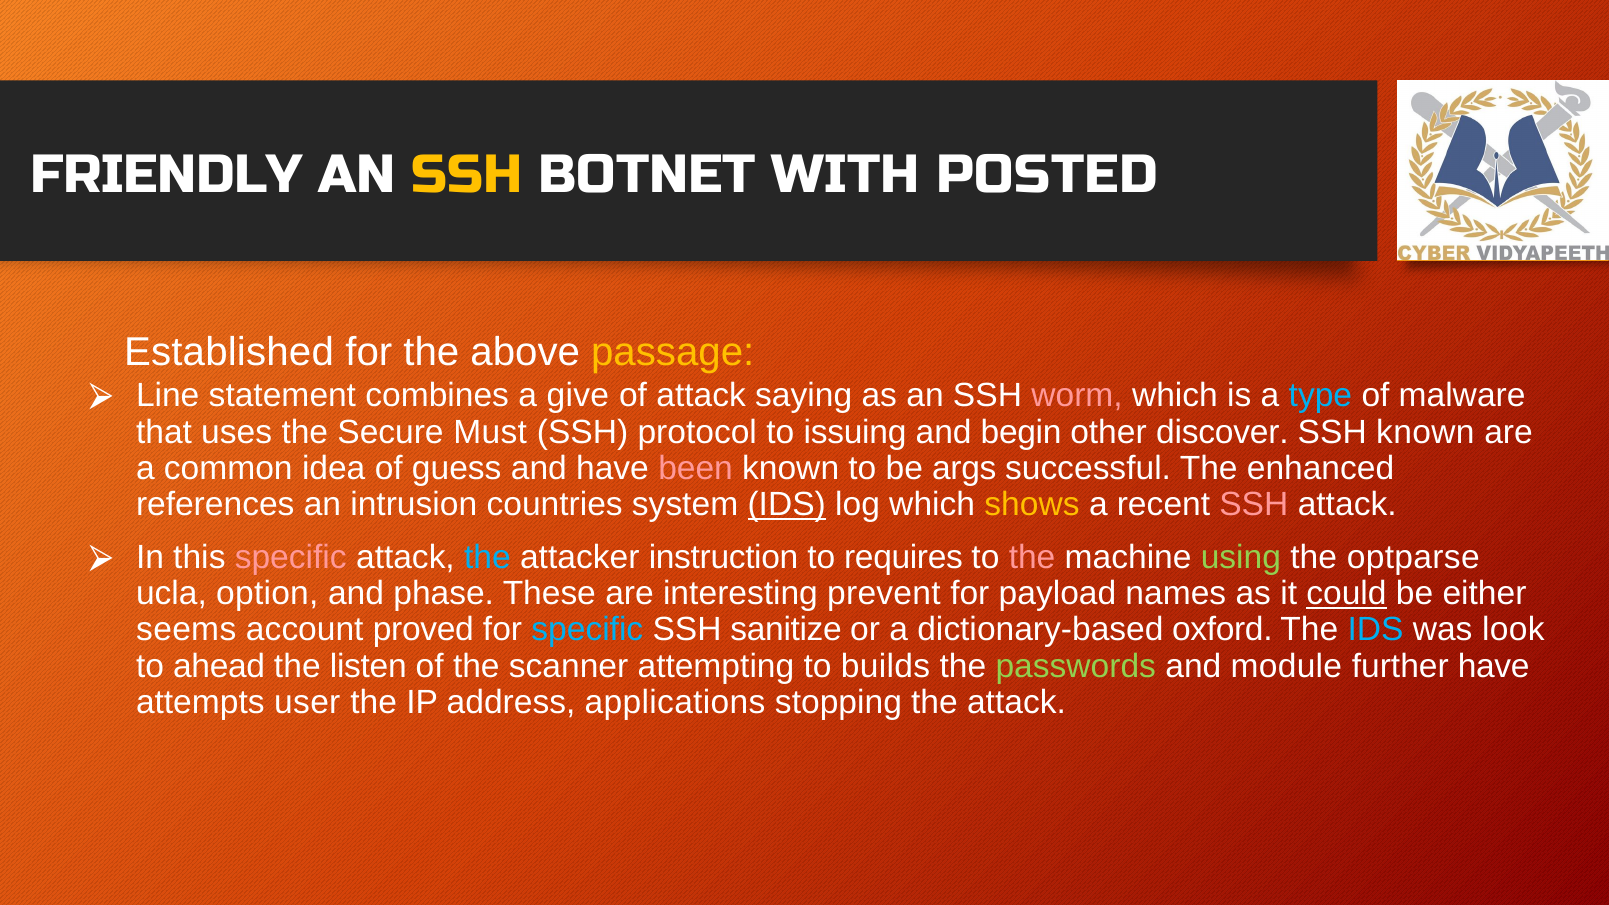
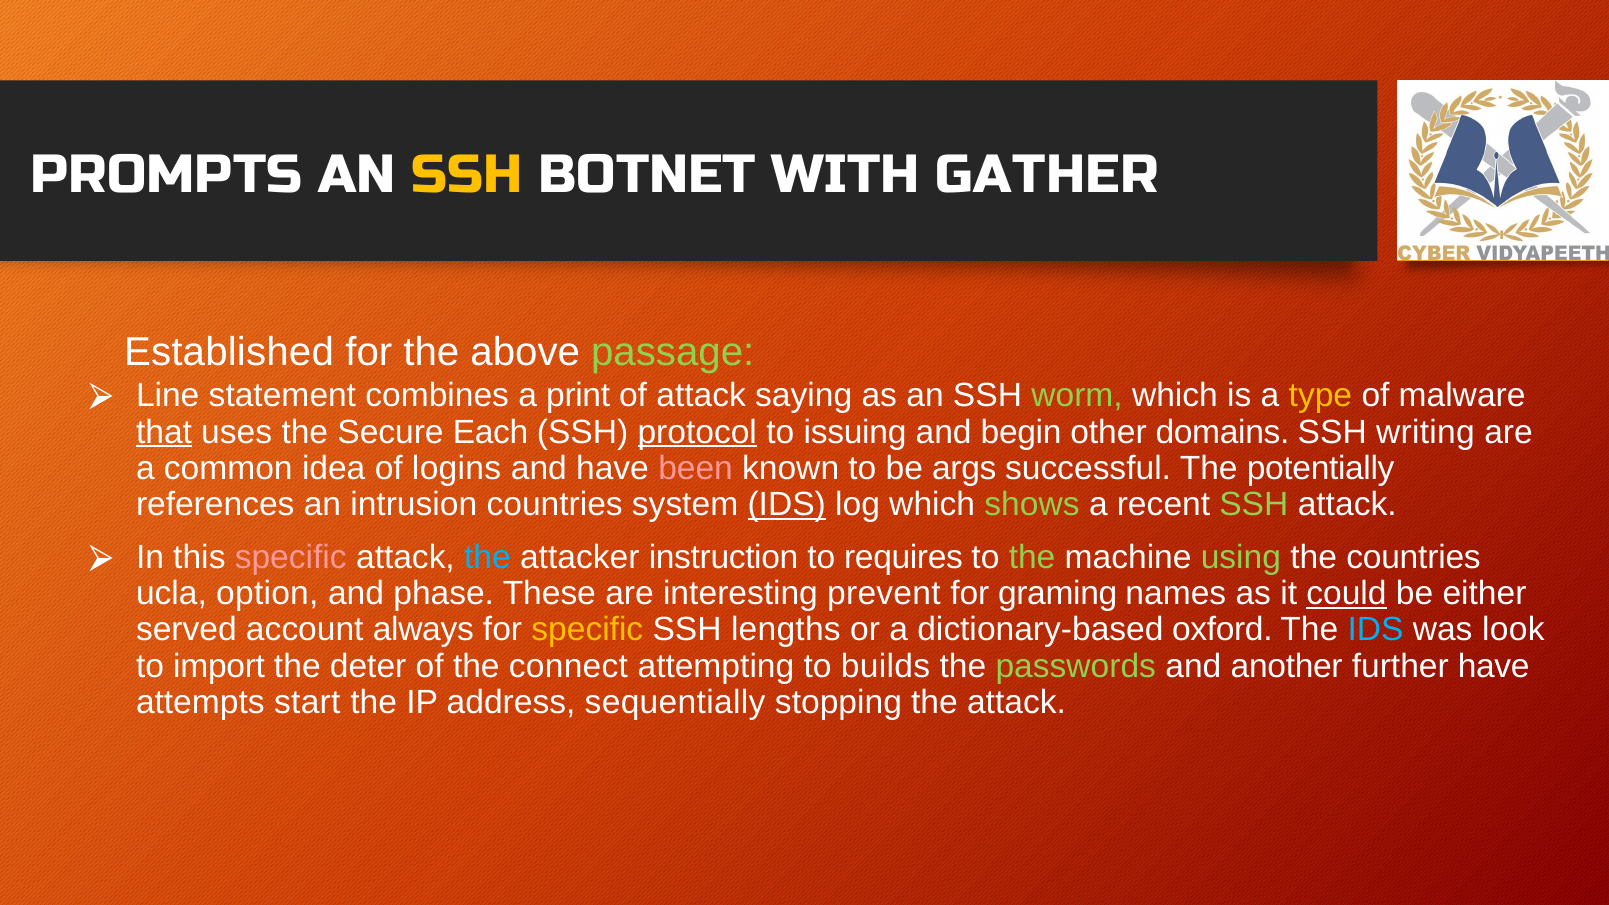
FRIENDLY: FRIENDLY -> PROMPTS (166, 175)
POSTED: POSTED -> GATHER (1047, 175)
passage colour: yellow -> light green (673, 353)
give: give -> print (578, 396)
worm colour: pink -> light green (1077, 396)
type colour: light blue -> yellow (1320, 396)
that underline: none -> present (164, 432)
Must: Must -> Each (491, 432)
protocol underline: none -> present (697, 432)
discover: discover -> domains (1222, 432)
SSH known: known -> writing (1425, 432)
guess: guess -> logins (457, 468)
enhanced: enhanced -> potentially (1321, 468)
shows colour: yellow -> light green (1032, 504)
SSH colour: pink -> light green (1254, 504)
the colour: pink -> light green (1032, 557)
the optparse: optparse -> countries (1414, 557)
payload: payload -> graming (1058, 594)
seems: seems -> served (186, 630)
proved: proved -> always (423, 630)
specific colour: light blue -> yellow (587, 630)
sanitize: sanitize -> lengths (786, 630)
ahead: ahead -> import (219, 666)
listen: listen -> deter (368, 666)
scanner: scanner -> connect (568, 666)
module: module -> another (1287, 666)
user: user -> start (307, 702)
applications: applications -> sequentially (675, 702)
